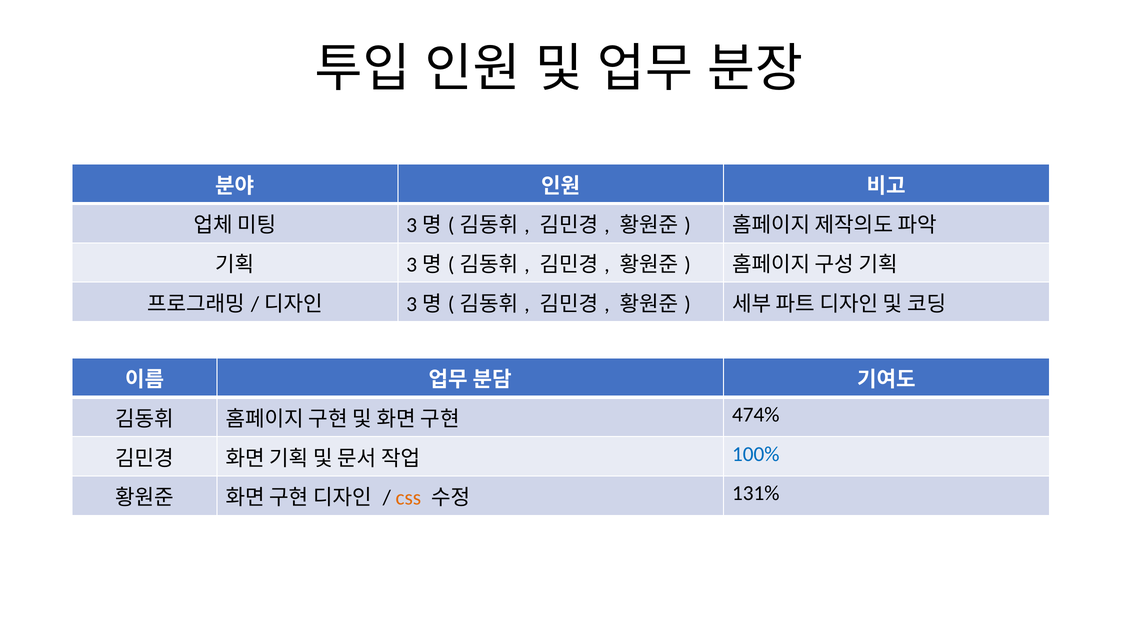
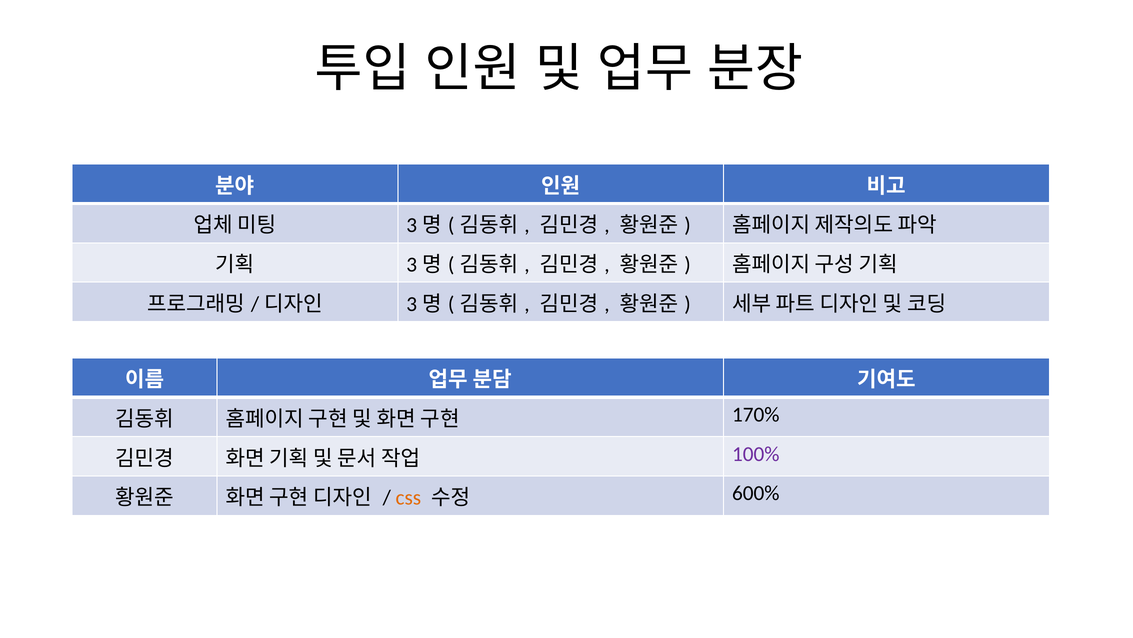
474%: 474% -> 170% (756, 414)
100% colour: blue -> purple (756, 454)
131%: 131% -> 600% (756, 493)
